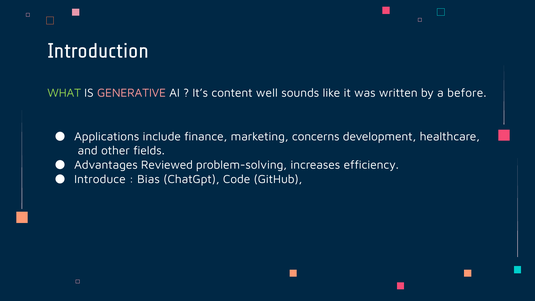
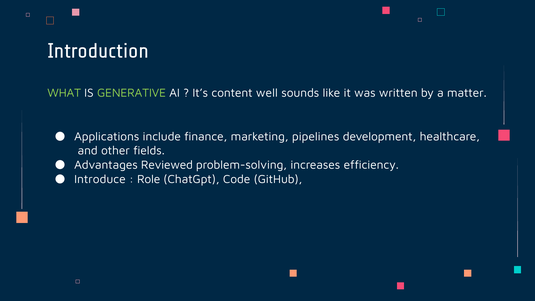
GENERATIVE colour: pink -> light green (132, 93)
before: before -> matter (467, 93)
concerns: concerns -> pipelines (316, 136)
Bias: Bias -> Role (149, 179)
